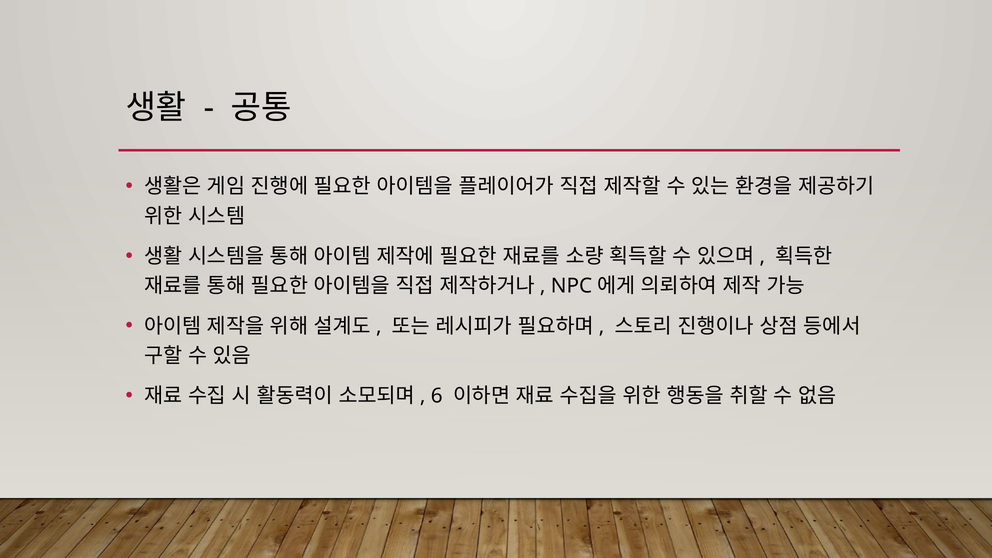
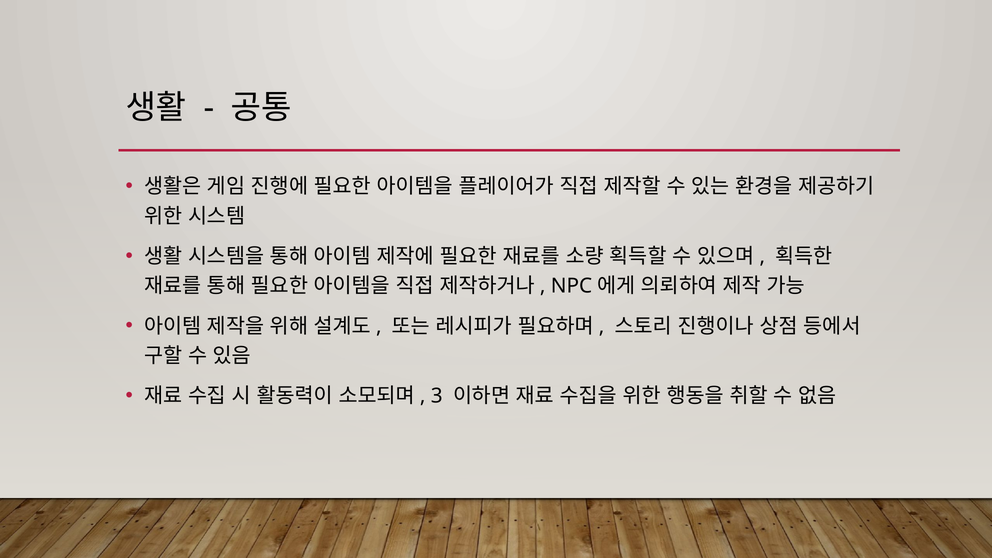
6: 6 -> 3 (437, 396)
